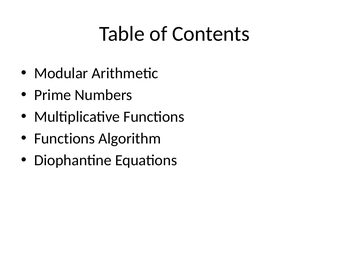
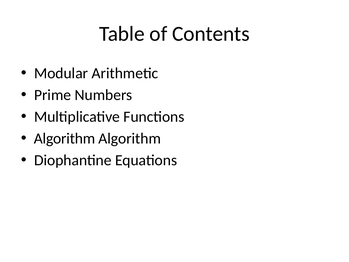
Functions: Functions -> Algorithm (65, 138)
